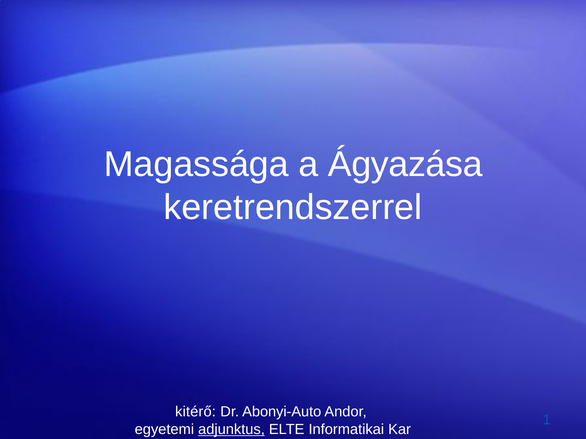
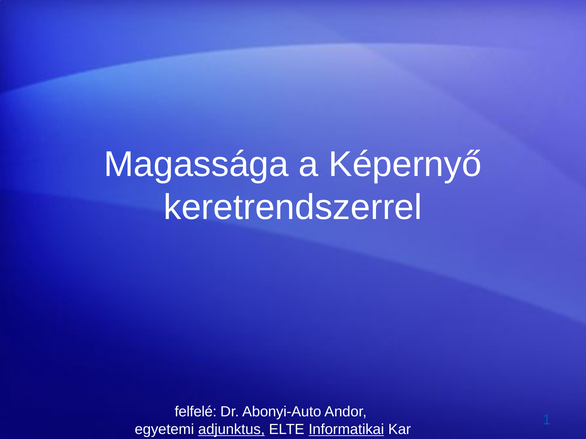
Ágyazása: Ágyazása -> Képernyő (405, 165)
kitérő: kitérő -> felfelé (196, 412)
Informatikai underline: none -> present (346, 430)
